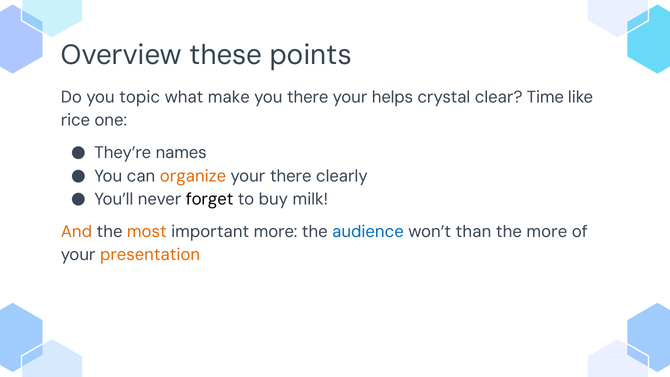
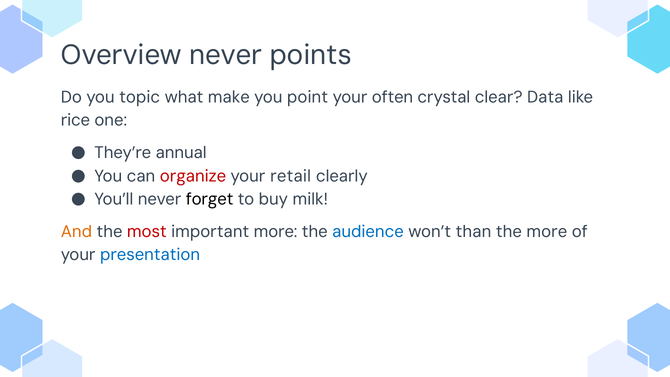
Overview these: these -> never (226, 55)
you there: there -> point (308, 97)
helps: helps -> often (392, 97)
Time: Time -> Data (545, 97)
names: names -> annual (181, 153)
organize colour: orange -> red (193, 176)
your there: there -> retail (291, 176)
most colour: orange -> red (147, 231)
presentation colour: orange -> blue (150, 255)
